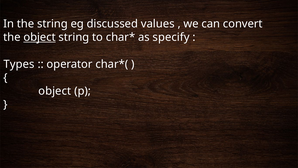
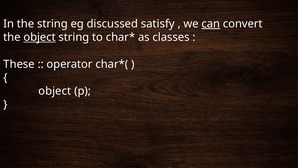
values: values -> satisfy (158, 24)
can underline: none -> present (211, 24)
specify: specify -> classes (171, 37)
Types: Types -> These (19, 64)
